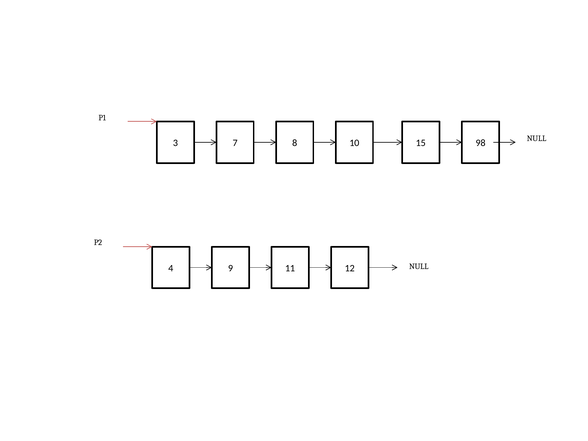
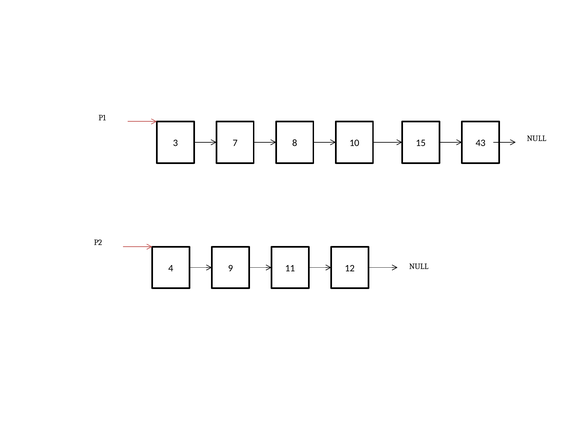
98: 98 -> 43 (481, 143)
